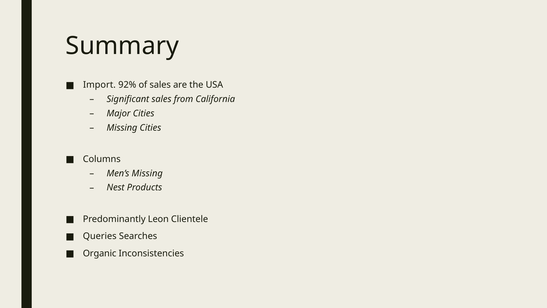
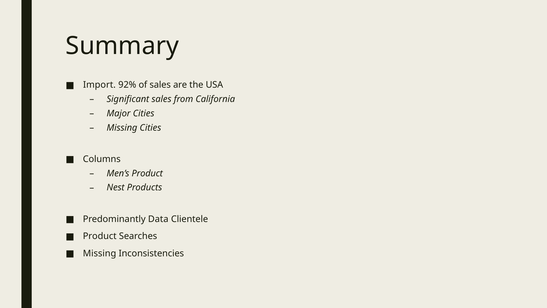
Men’s Missing: Missing -> Product (147, 173)
Leon: Leon -> Data (158, 219)
Queries: Queries -> Product (100, 236)
Organic: Organic -> Missing (100, 253)
